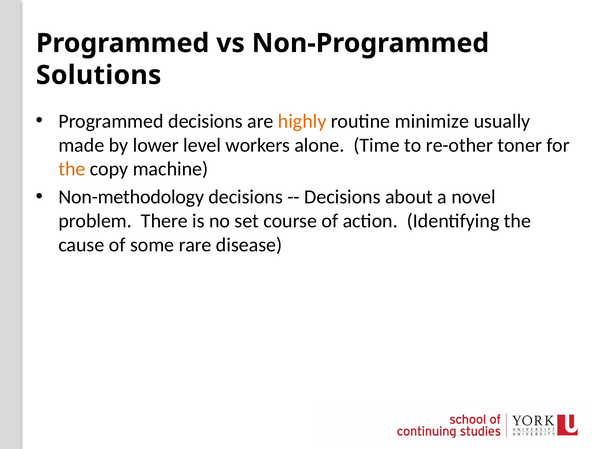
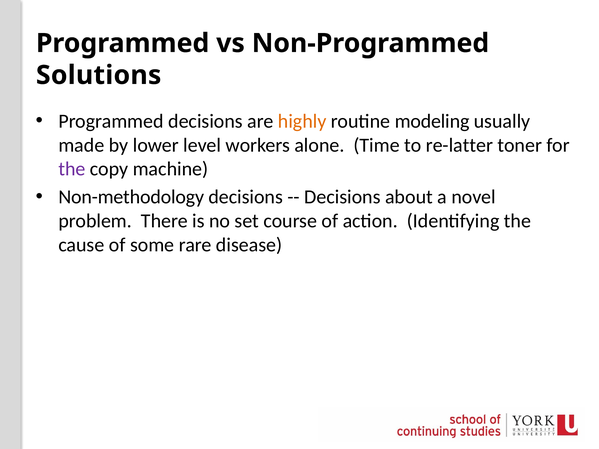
minimize: minimize -> modeling (432, 121)
re-other: re-other -> re-latter (459, 145)
the colour: orange -> purple (72, 169)
